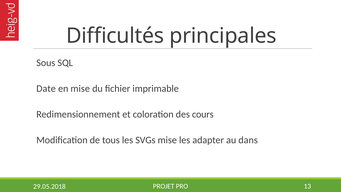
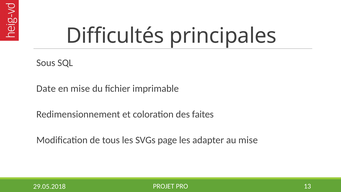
cours: cours -> faites (203, 114)
SVGs mise: mise -> page (167, 140)
au dans: dans -> mise (248, 140)
